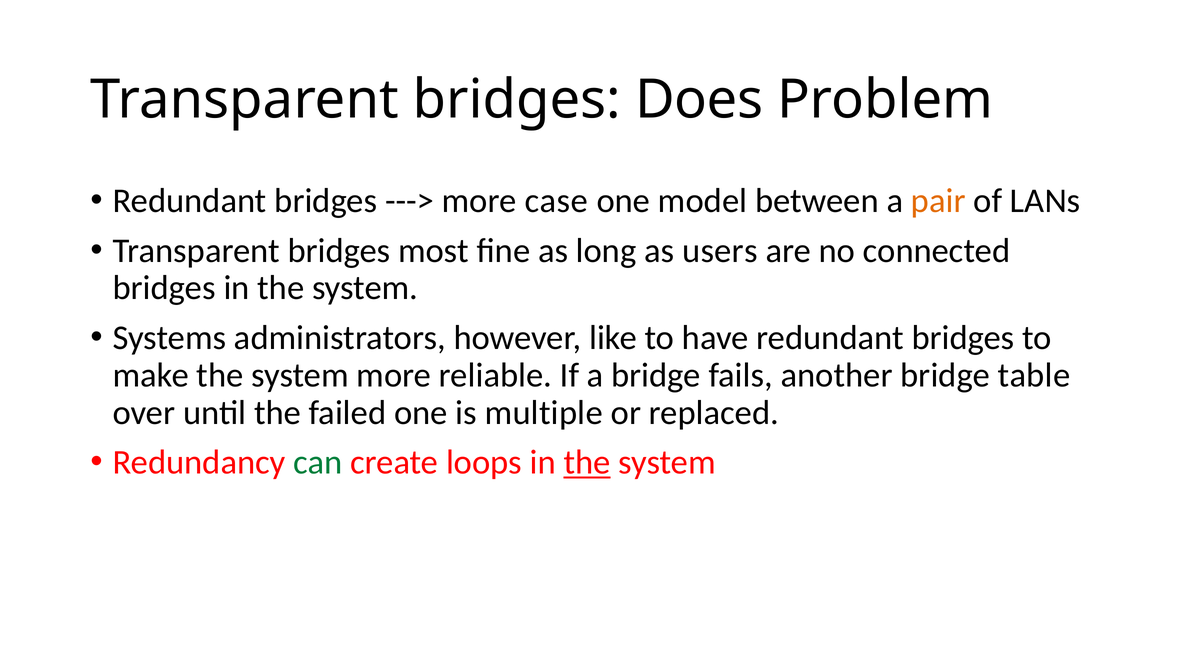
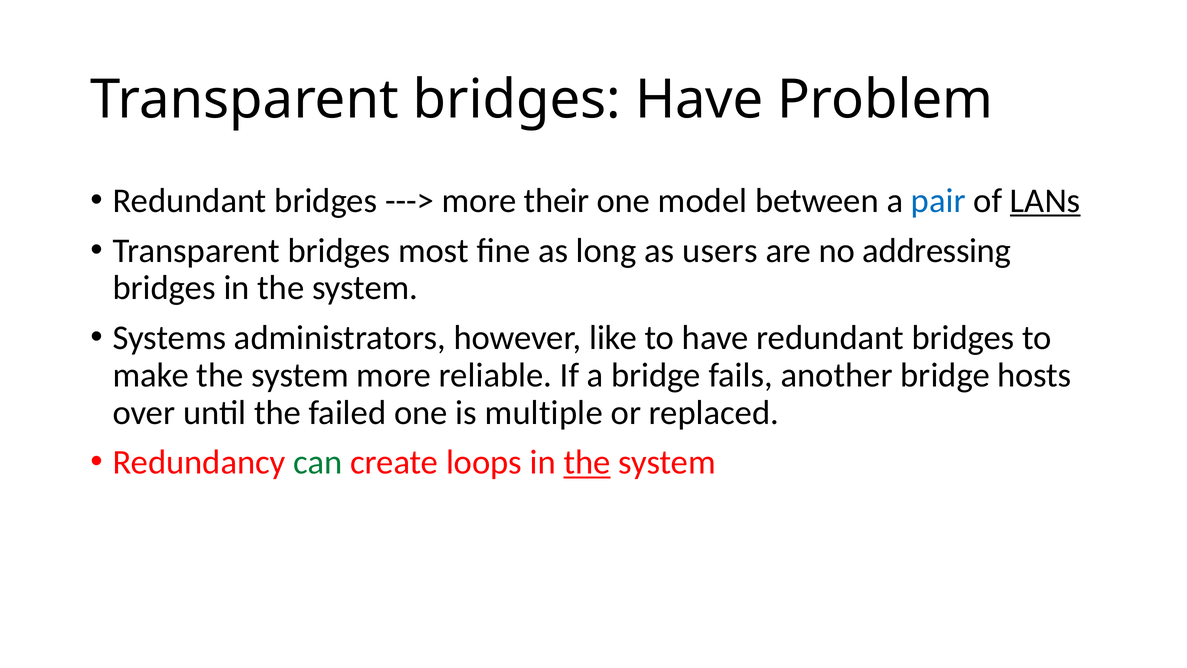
bridges Does: Does -> Have (699, 100)
case: case -> their (557, 201)
pair colour: orange -> blue (938, 201)
LANs underline: none -> present (1045, 201)
connected: connected -> addressing (937, 250)
table: table -> hosts (1034, 375)
